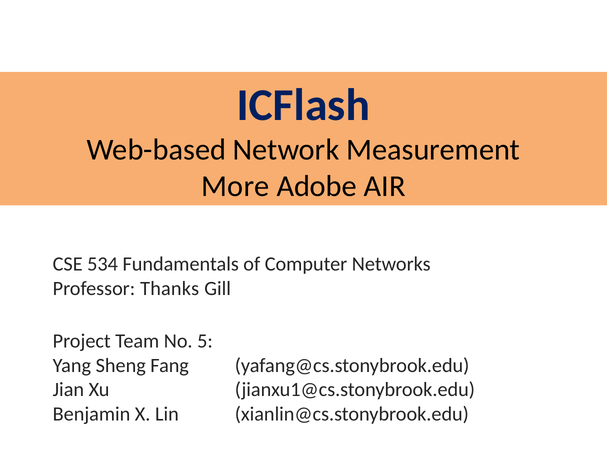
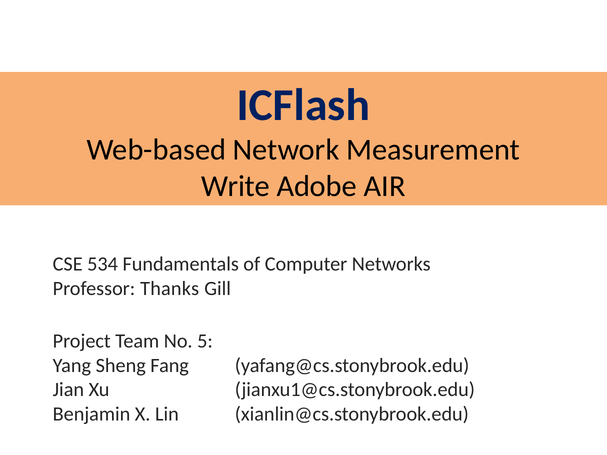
More: More -> Write (236, 186)
